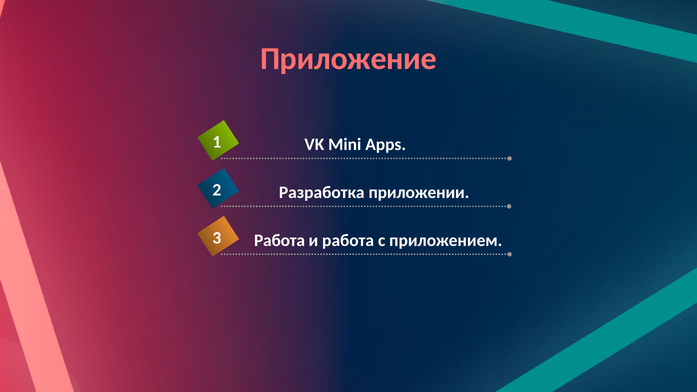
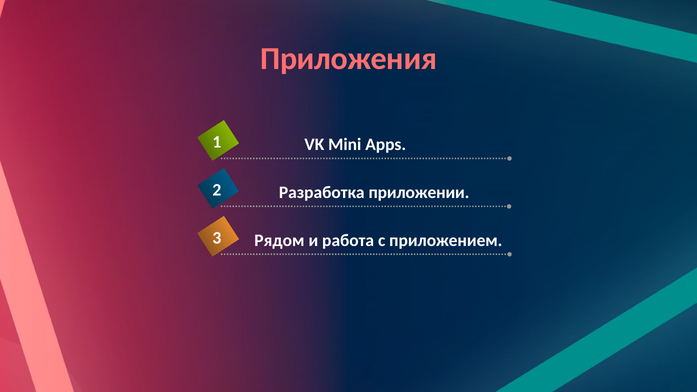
Приложение: Приложение -> Приложения (349, 59)
Работа: Работа -> Рядом (279, 241)
